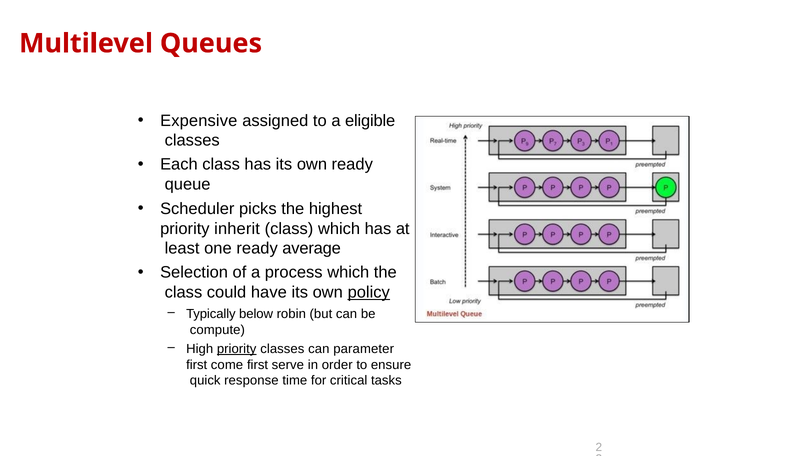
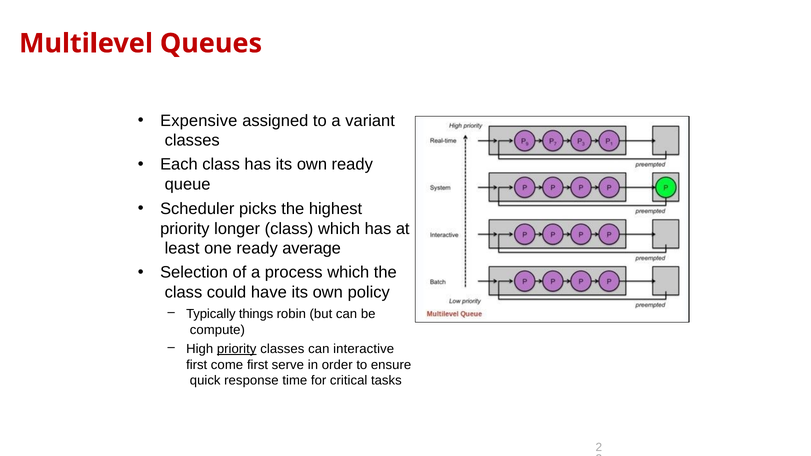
eligible: eligible -> variant (370, 121)
inherit: inherit -> longer (237, 229)
policy underline: present -> none (369, 293)
below: below -> things (256, 314)
parameter: parameter -> interactive (364, 349)
